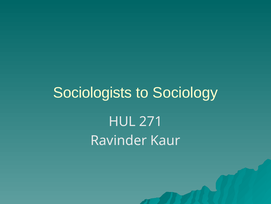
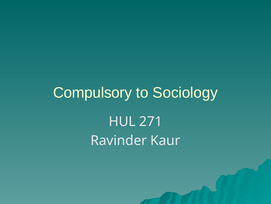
Sociologists: Sociologists -> Compulsory (93, 92)
